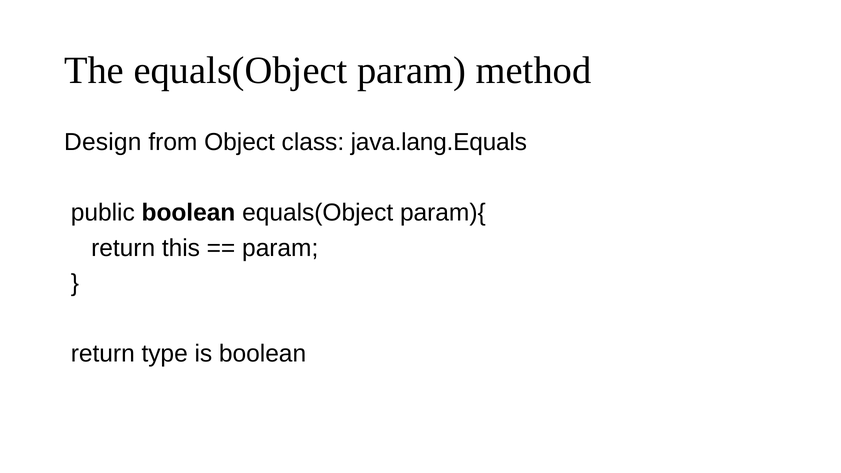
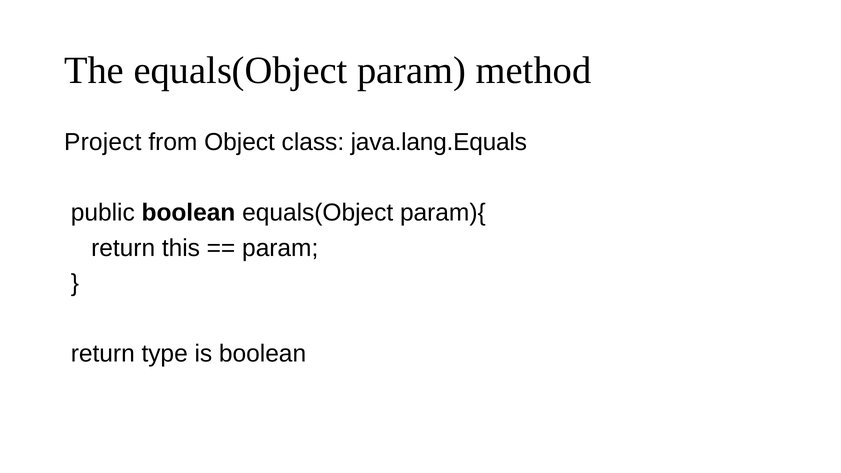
Design: Design -> Project (103, 142)
